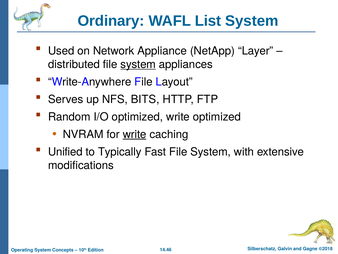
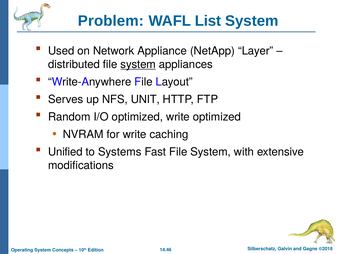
Ordinary: Ordinary -> Problem (111, 21)
BITS: BITS -> UNIT (145, 99)
write underline: present -> none (135, 134)
Typically: Typically -> Systems (120, 152)
